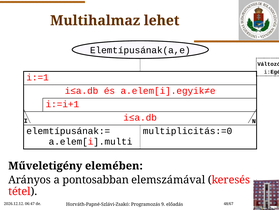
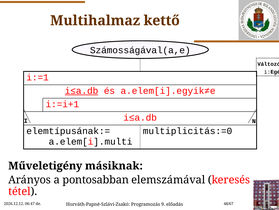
lehet: lehet -> kettő (162, 21)
Elemtípusának(a,e: Elemtípusának(a,e -> Számosságával(a,e (140, 50)
i≤a.db underline: none -> present (82, 91)
elemében: elemében -> másiknak (114, 165)
